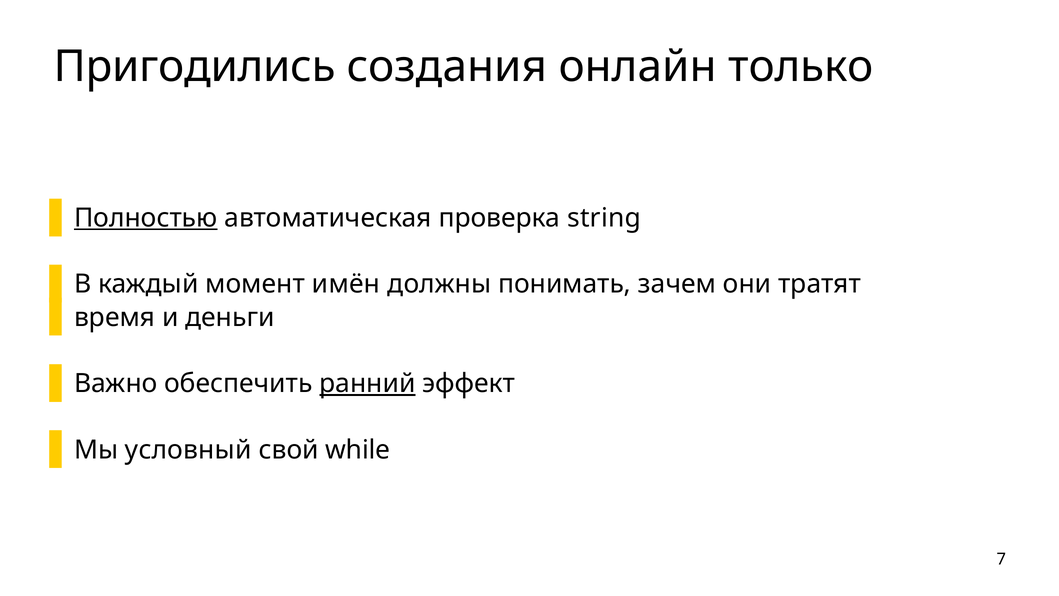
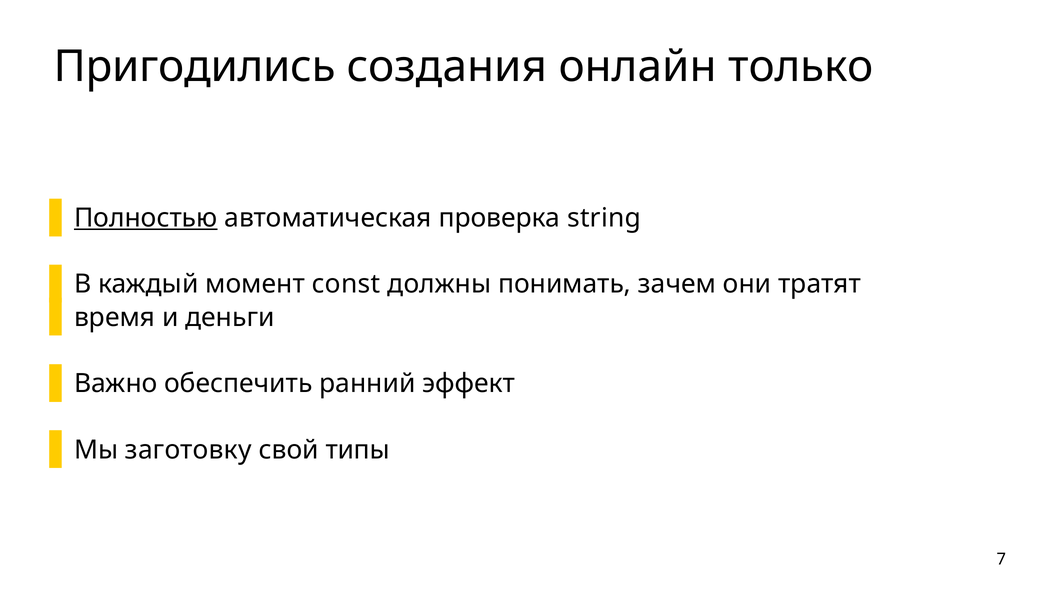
имён: имён -> const (346, 284)
ранний underline: present -> none (367, 383)
условный: условный -> заготовку (188, 450)
while: while -> типы (358, 450)
